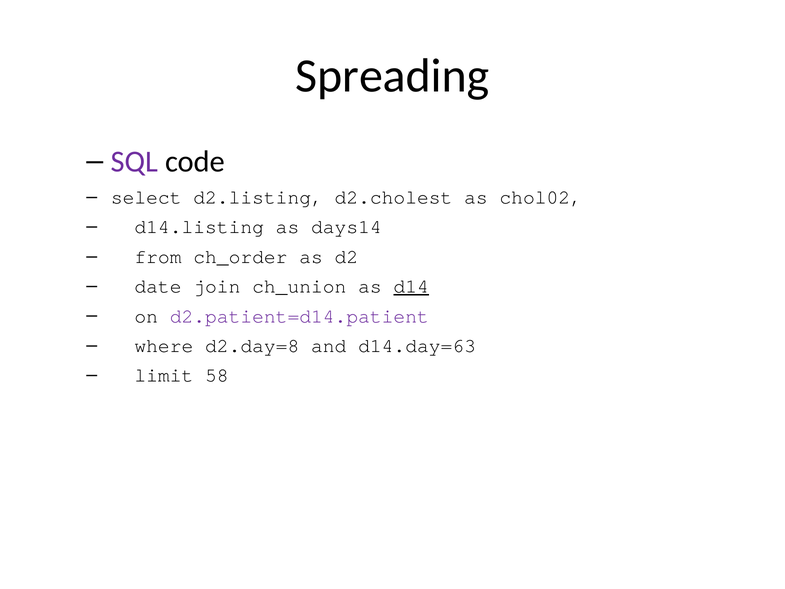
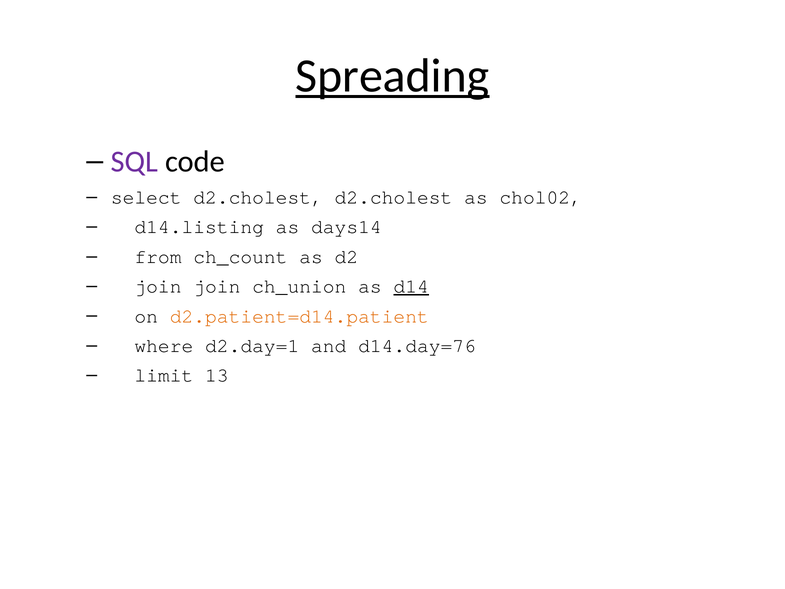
Spreading underline: none -> present (392, 76)
select d2.listing: d2.listing -> d2.cholest (258, 197)
ch_order: ch_order -> ch_count (240, 257)
date: date -> join (158, 286)
d2.patient=d14.patient colour: purple -> orange (299, 316)
d2.day=8: d2.day=8 -> d2.day=1 (252, 346)
d14.day=63: d14.day=63 -> d14.day=76 (417, 346)
58: 58 -> 13 (217, 375)
